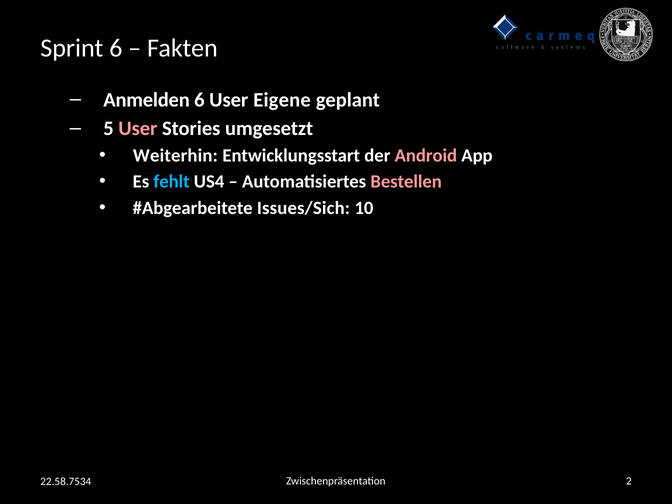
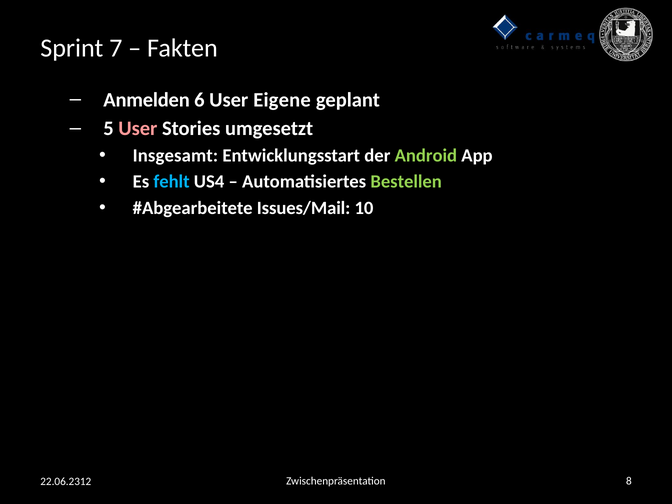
Sprint 6: 6 -> 7 (116, 48)
Weiterhin: Weiterhin -> Insgesamt (175, 156)
Android colour: pink -> light green (426, 156)
Bestellen colour: pink -> light green (406, 182)
Issues/Sich: Issues/Sich -> Issues/Mail (304, 208)
2: 2 -> 8 (629, 481)
22.58.7534: 22.58.7534 -> 22.06.2312 (66, 481)
